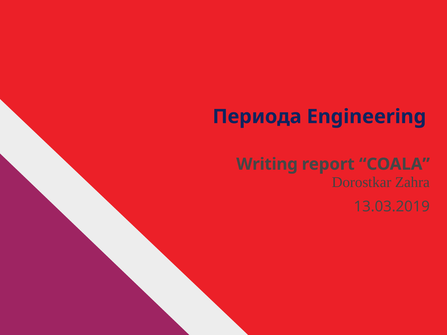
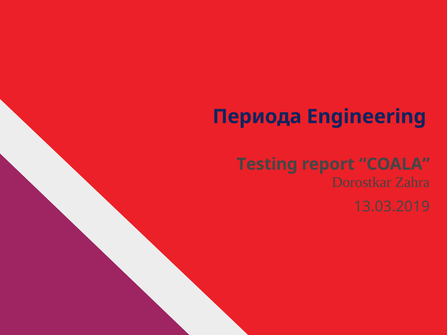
Writing: Writing -> Testing (267, 164)
